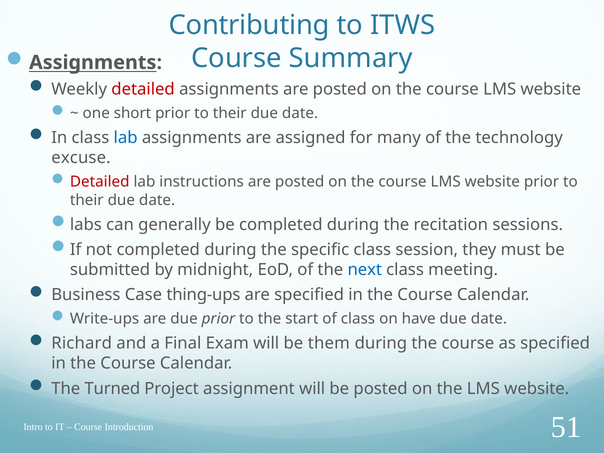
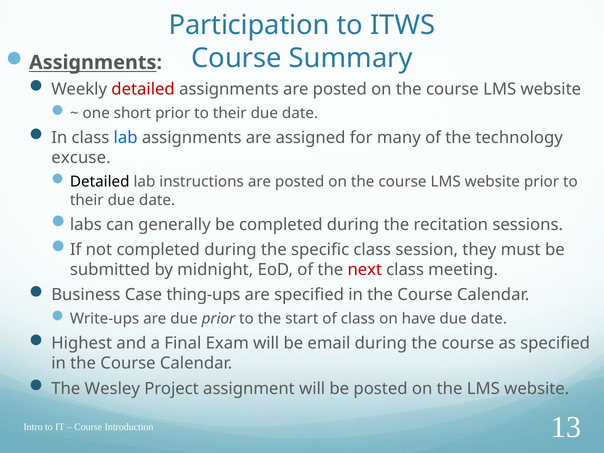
Contributing: Contributing -> Participation (249, 25)
Detailed colour: red -> black (100, 182)
next colour: blue -> red (365, 270)
Richard: Richard -> Highest (82, 343)
them: them -> email (329, 343)
Turned: Turned -> Wesley (112, 388)
51: 51 -> 13 (566, 427)
